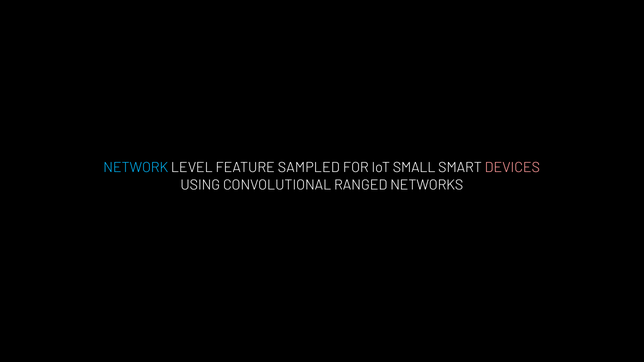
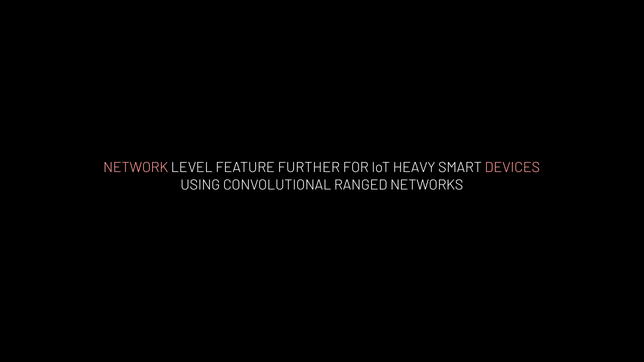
NETWORK colour: light blue -> pink (136, 168)
SAMPLED: SAMPLED -> FURTHER (309, 168)
SMALL: SMALL -> HEAVY (414, 168)
